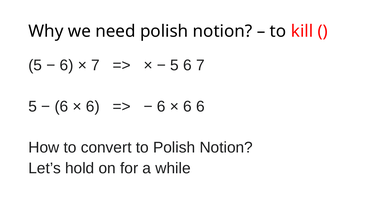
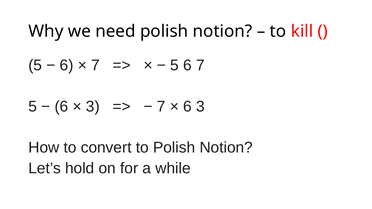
6: 6 -> 3 (93, 107)
6: 6 -> 7 (161, 107)
6 6: 6 -> 3 (200, 107)
